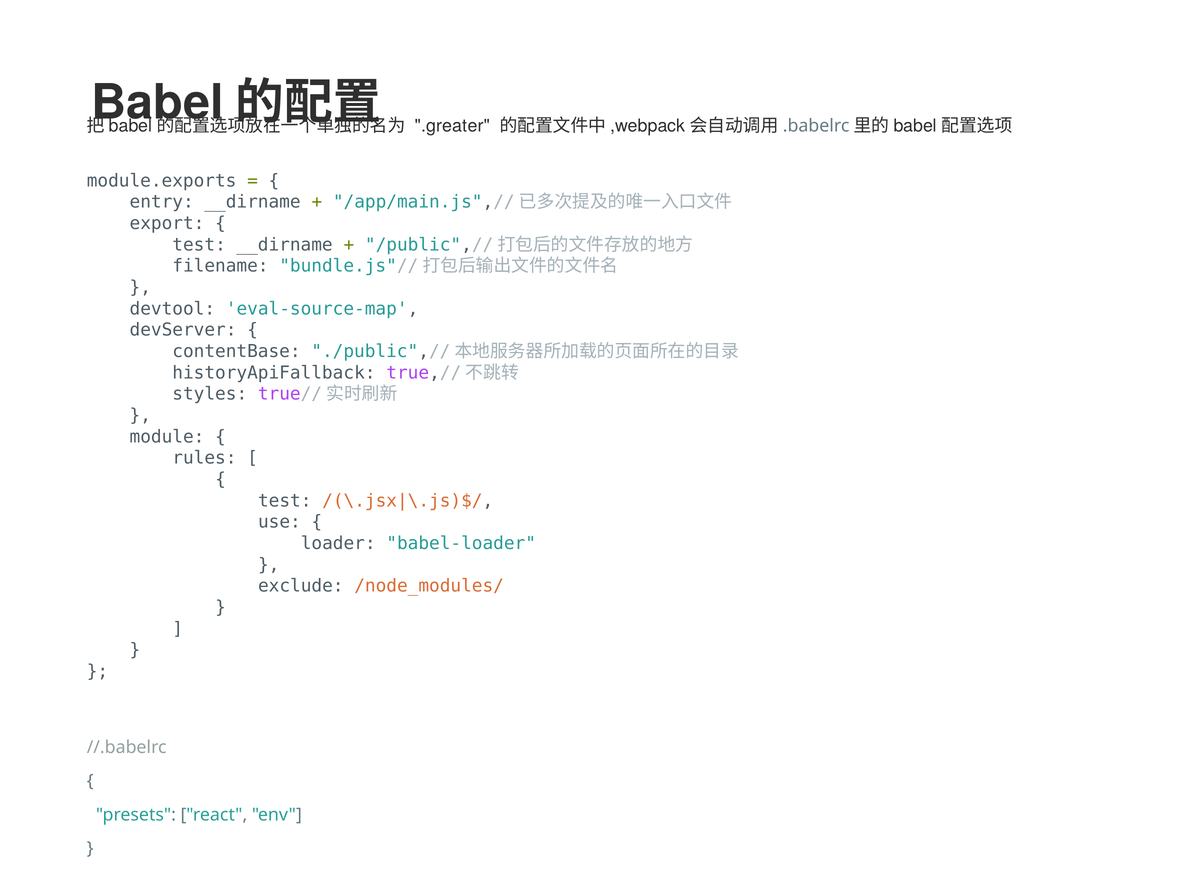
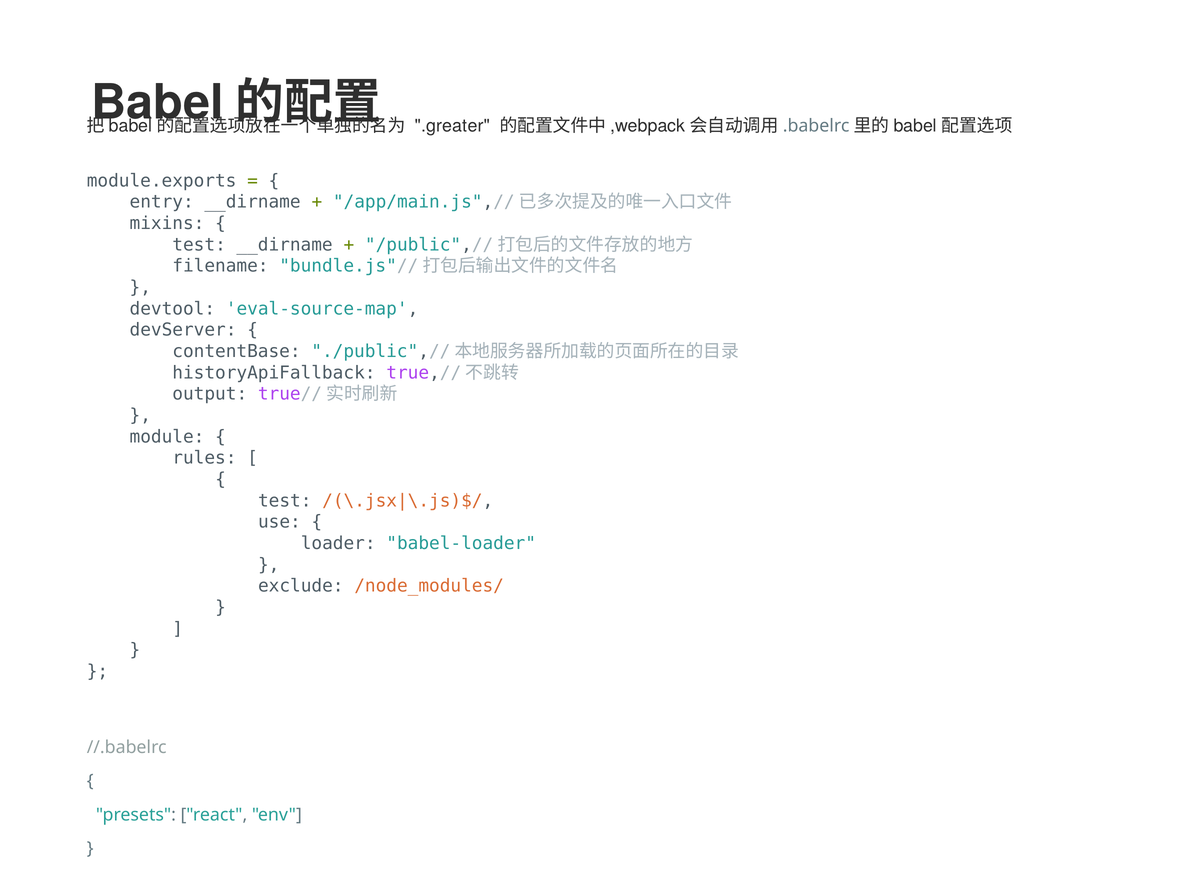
export: export -> mixins (167, 223)
styles: styles -> output (210, 394)
